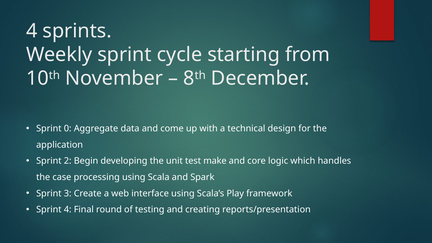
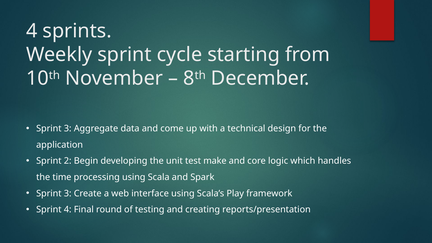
0: 0 -> 3 (68, 129)
case: case -> time (62, 177)
